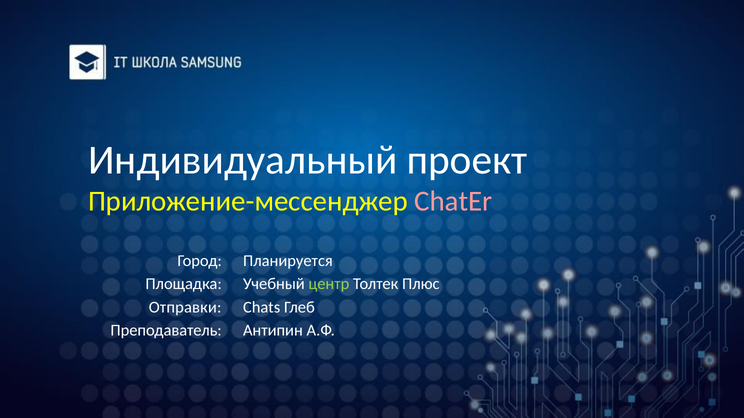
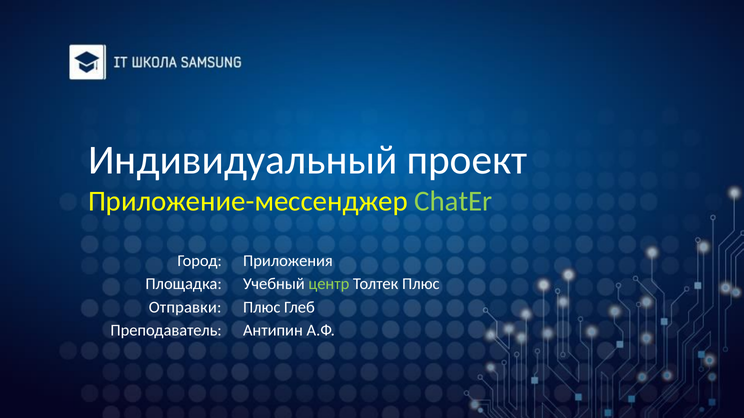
ChatEr colour: pink -> light green (453, 202)
Планируется: Планируется -> Приложения (288, 261)
Chats: Chats -> Плюс (262, 308)
